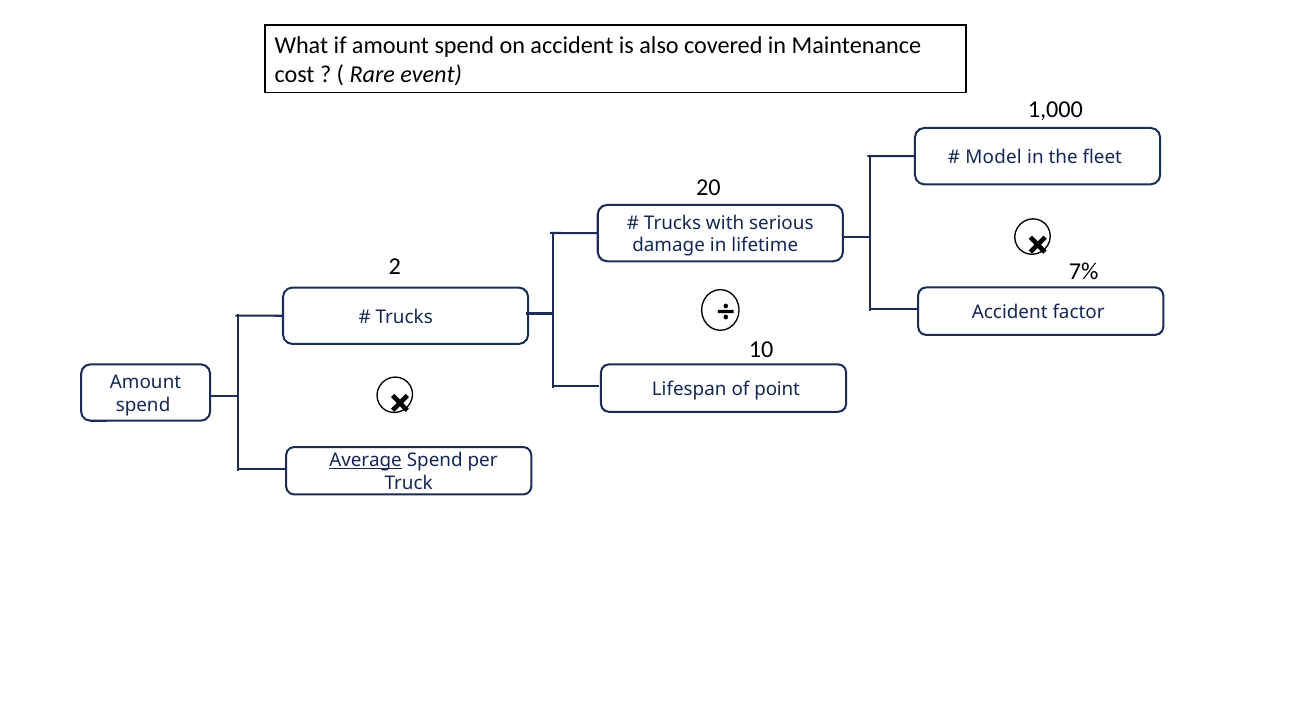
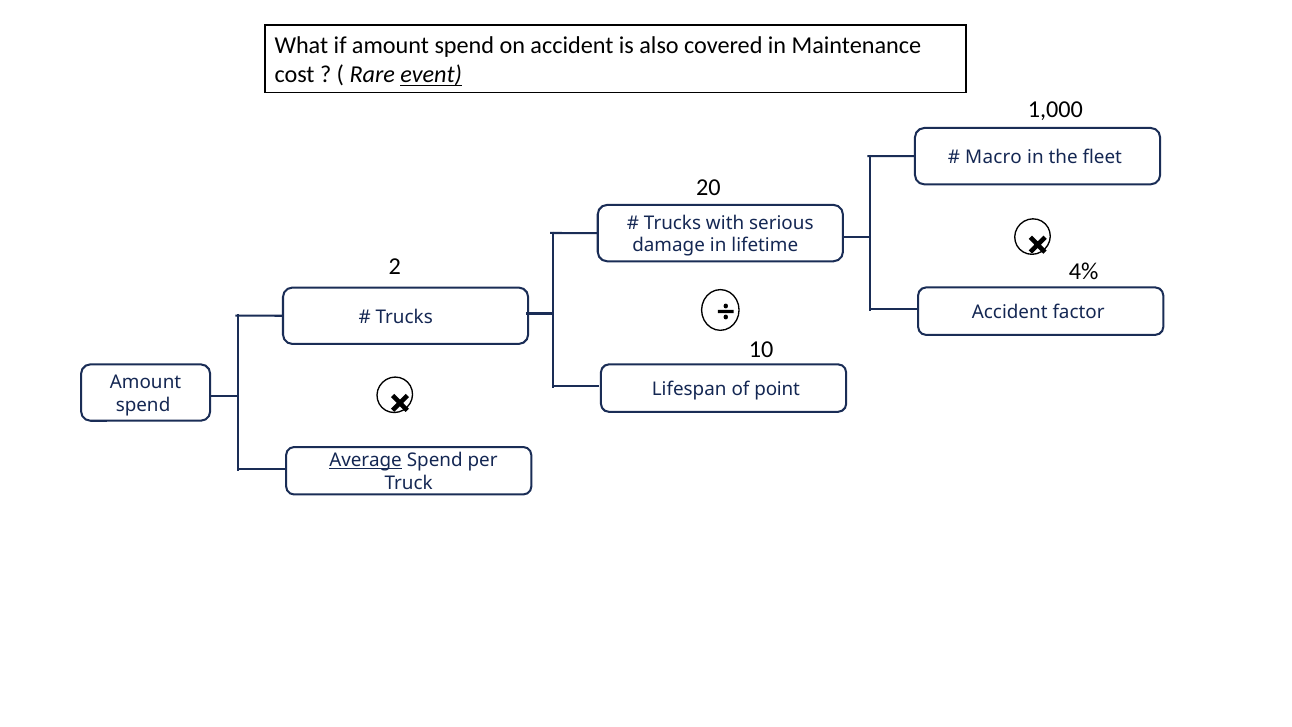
event underline: none -> present (431, 75)
Model: Model -> Macro (994, 157)
7%: 7% -> 4% (1084, 271)
